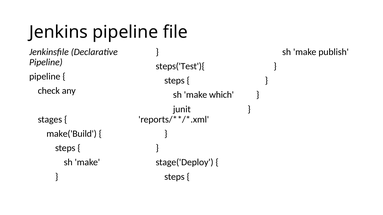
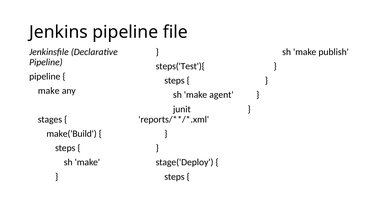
check: check -> make (49, 91)
which: which -> agent (221, 95)
